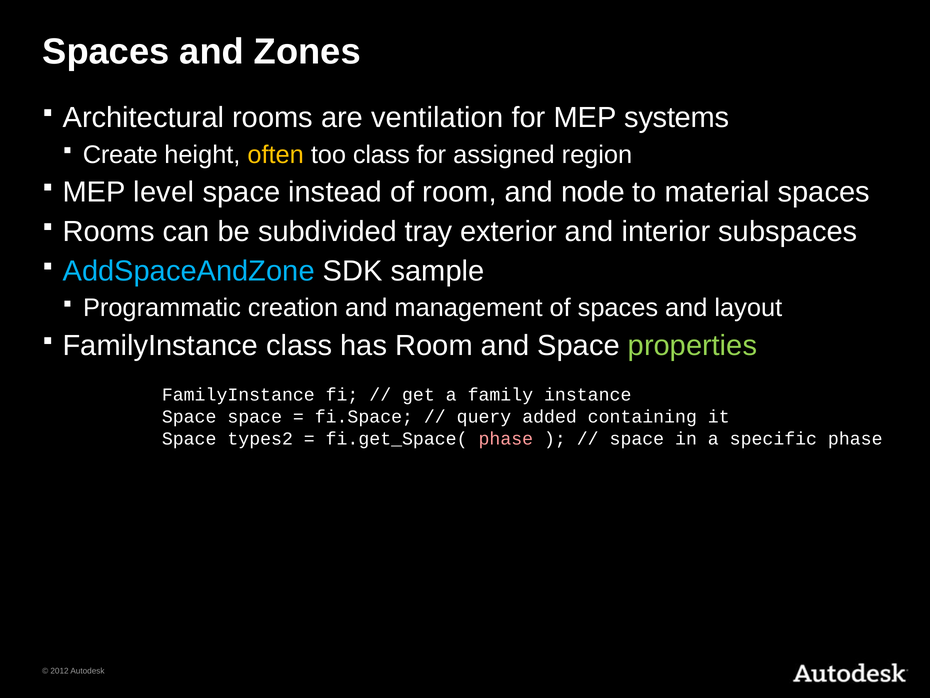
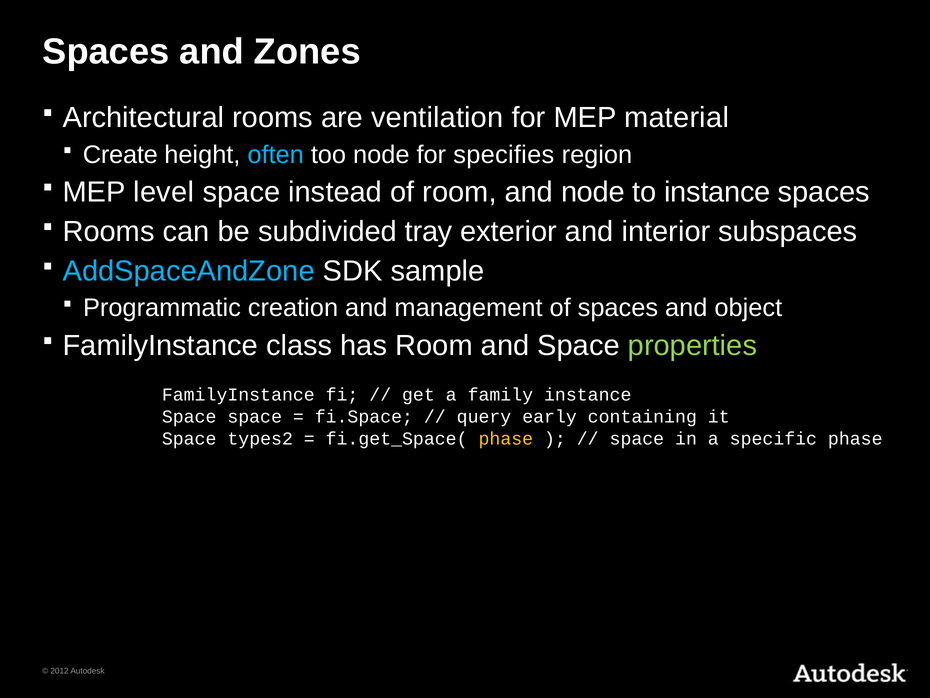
systems: systems -> material (677, 118)
often colour: yellow -> light blue (276, 155)
too class: class -> node (381, 155)
assigned: assigned -> specifies (504, 155)
to material: material -> instance (717, 192)
layout: layout -> object (748, 308)
added: added -> early (550, 416)
phase colour: pink -> yellow (506, 438)
